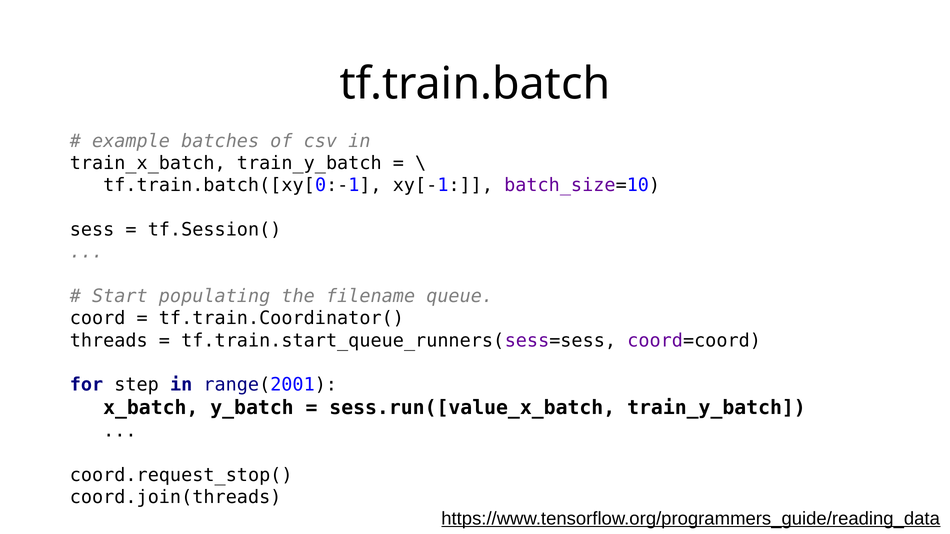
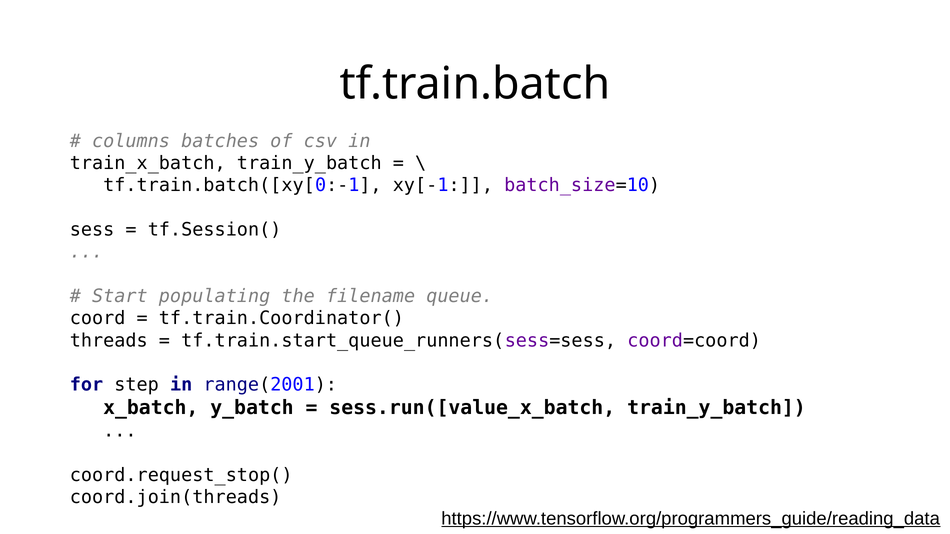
example: example -> columns (131, 141)
